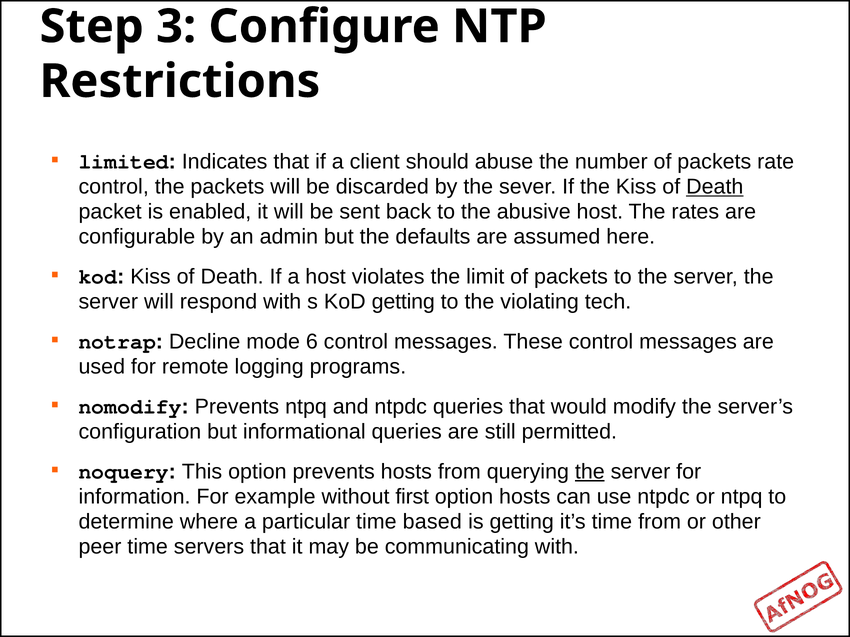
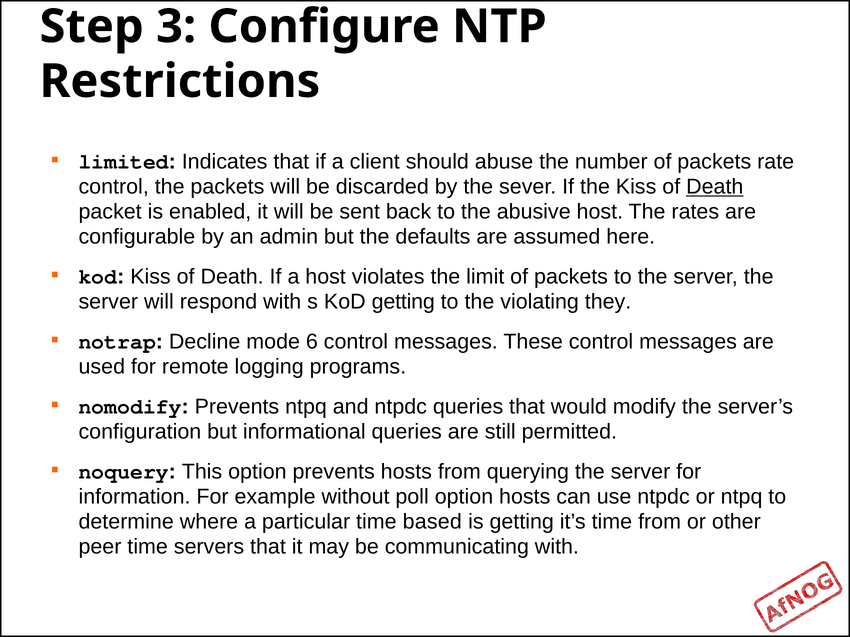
tech: tech -> they (608, 302)
the underline: present -> none (590, 472)
first: first -> poll (412, 497)
